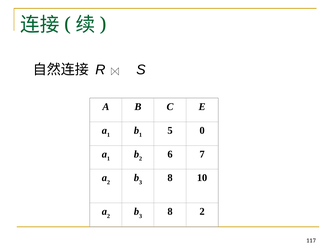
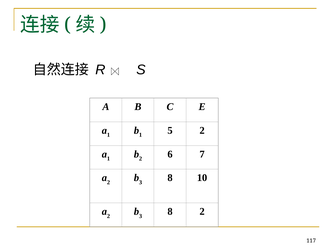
5 0: 0 -> 2 (202, 130)
